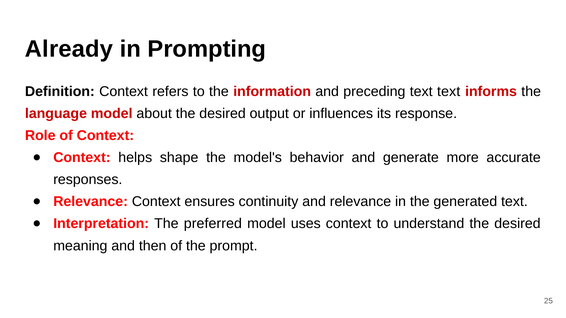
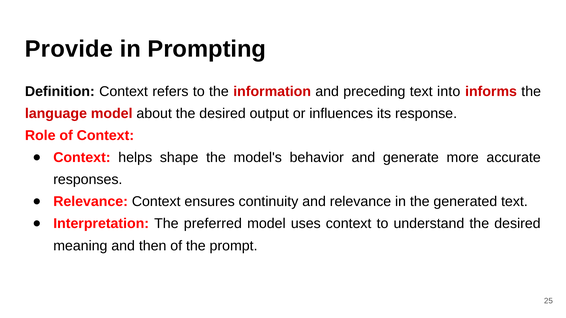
Already: Already -> Provide (69, 49)
text text: text -> into (449, 92)
